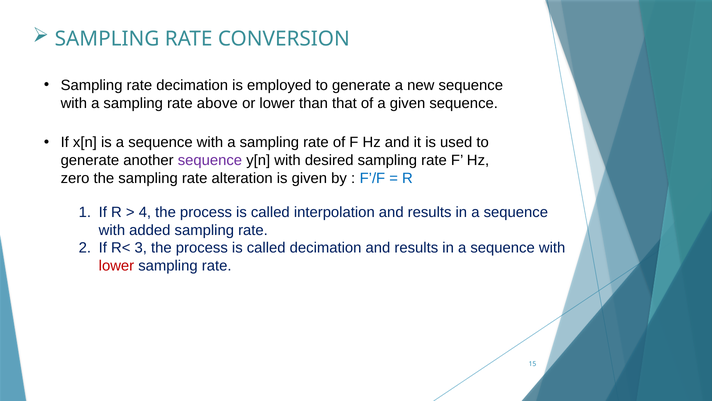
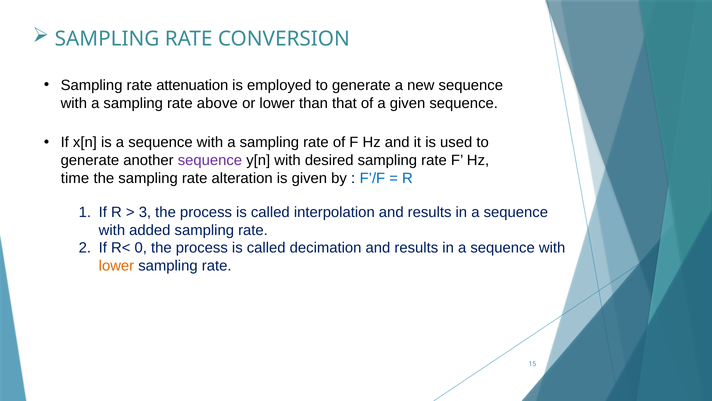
rate decimation: decimation -> attenuation (192, 85)
zero: zero -> time (75, 178)
4: 4 -> 3 (145, 212)
3: 3 -> 0 (141, 248)
lower colour: red -> orange (116, 266)
